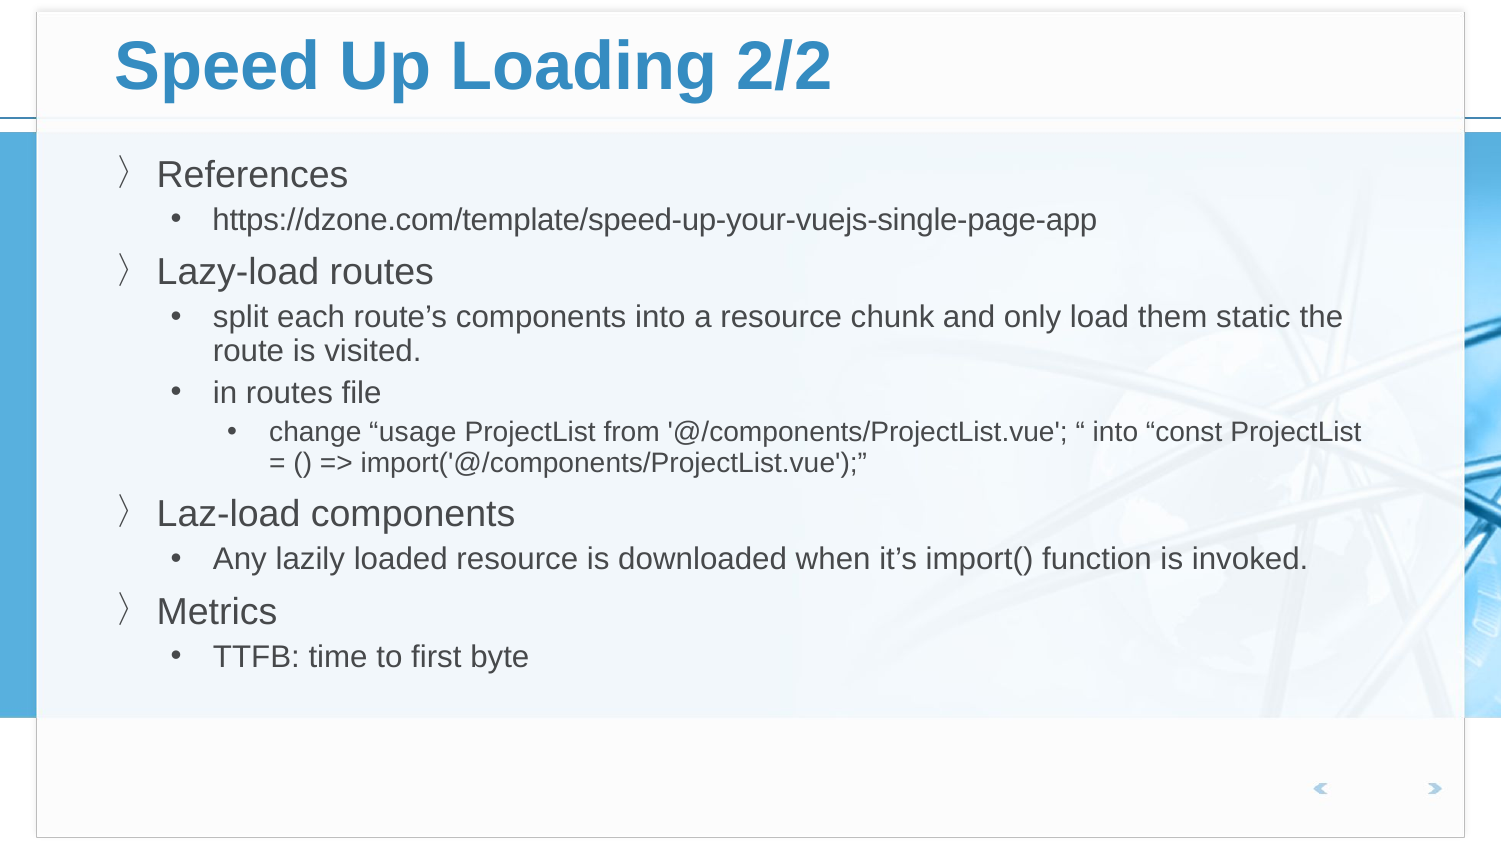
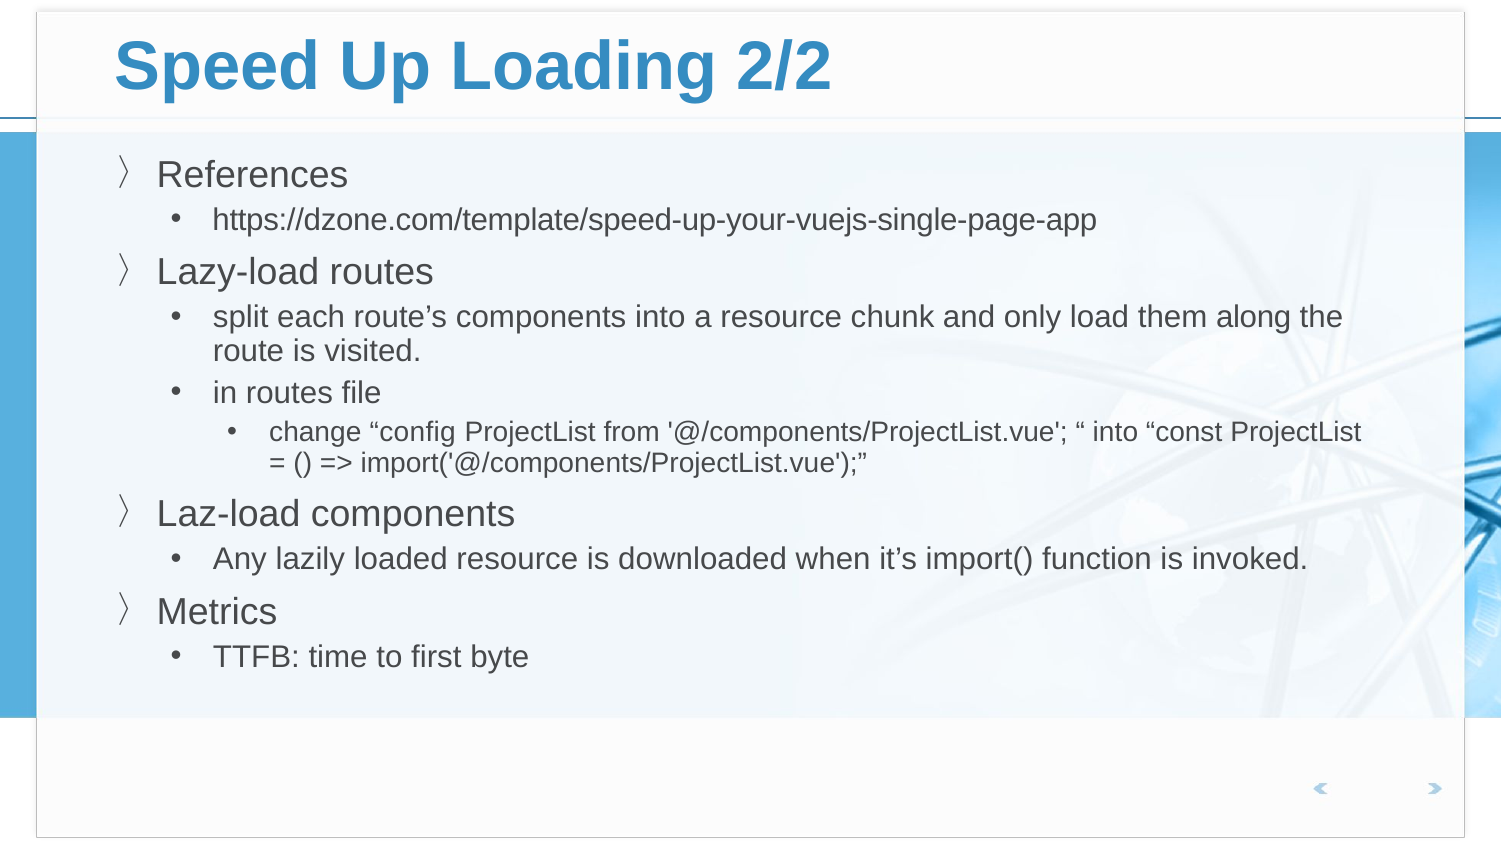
static: static -> along (1254, 318)
usage: usage -> config (413, 433)
